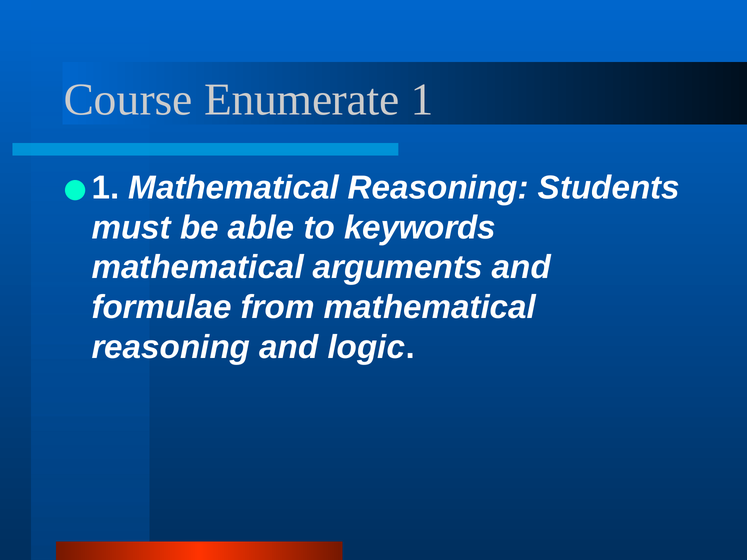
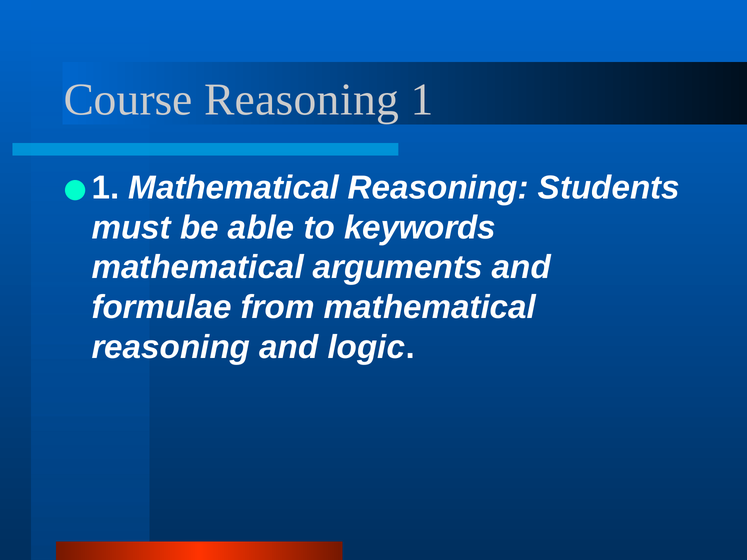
Course Enumerate: Enumerate -> Reasoning (302, 100)
